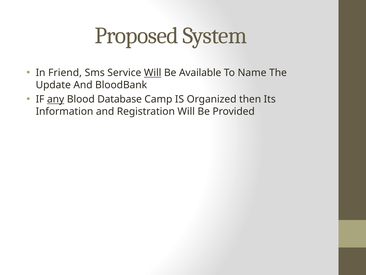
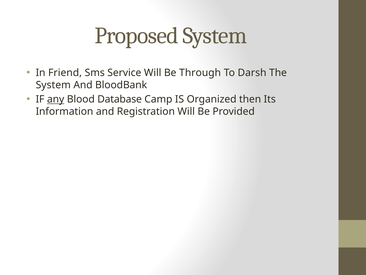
Will underline: present -> none (153, 73)
Available: Available -> Through (200, 73)
Name: Name -> Darsh (252, 73)
Update: Update -> System (53, 85)
